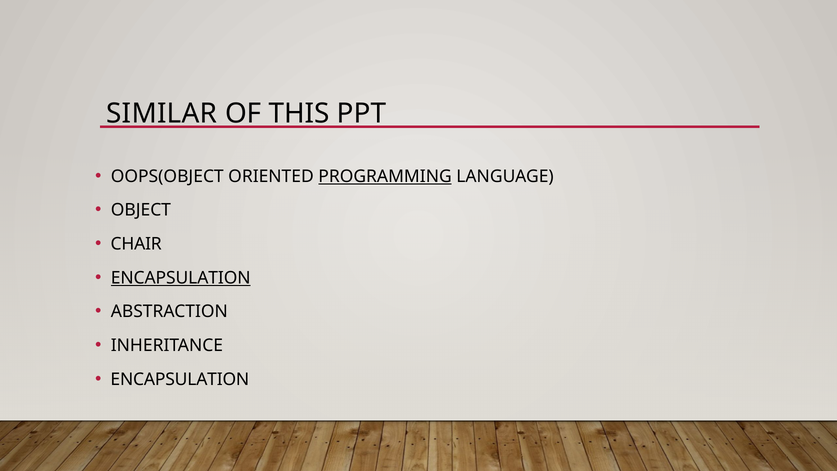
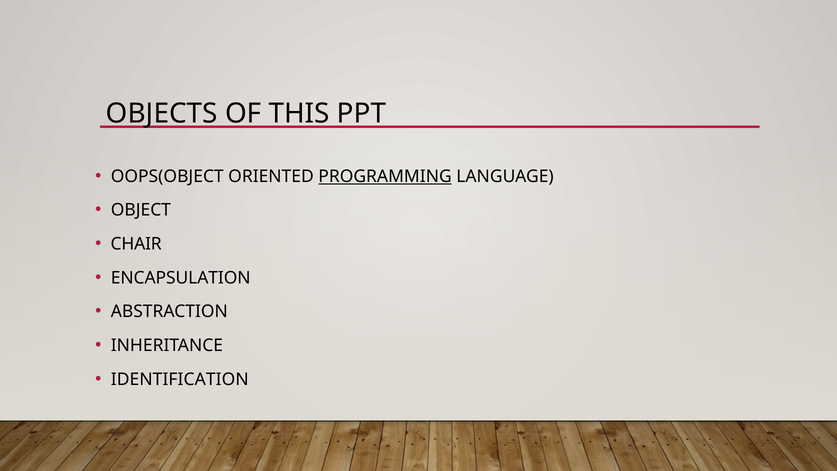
SIMILAR: SIMILAR -> OBJECTS (162, 114)
ENCAPSULATION underline: present -> none (181, 278)
ENCAPSULATION: ENCAPSULATION -> IDENTIFICATION (180, 379)
